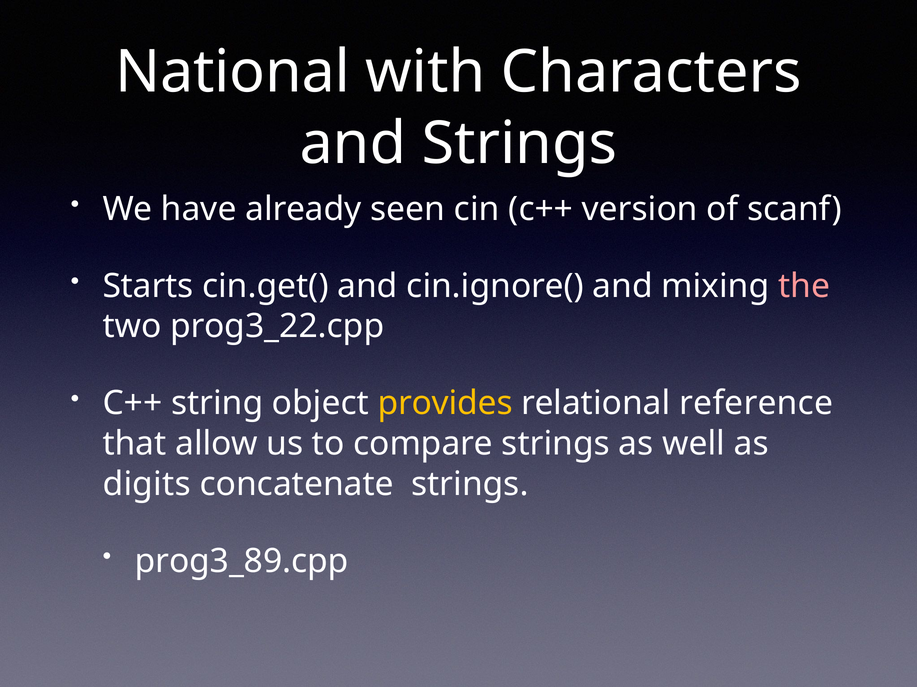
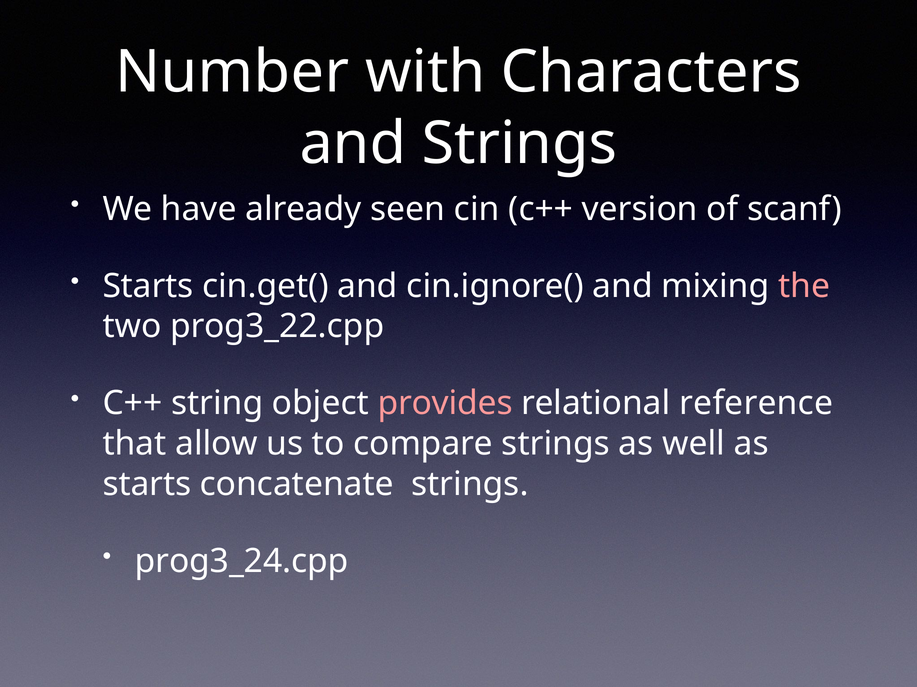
National: National -> Number (232, 72)
provides colour: yellow -> pink (445, 404)
digits: digits -> starts (147, 485)
prog3_89.cpp: prog3_89.cpp -> prog3_24.cpp (242, 562)
